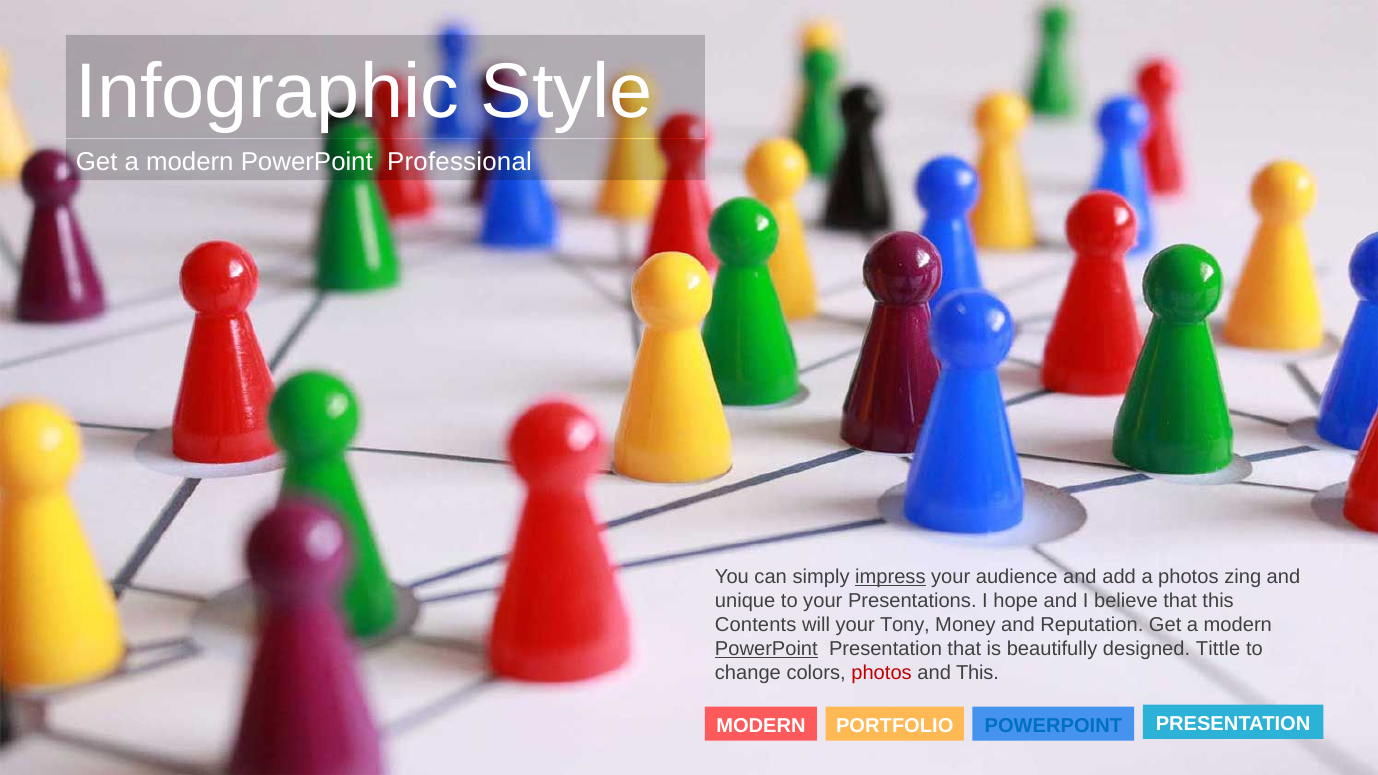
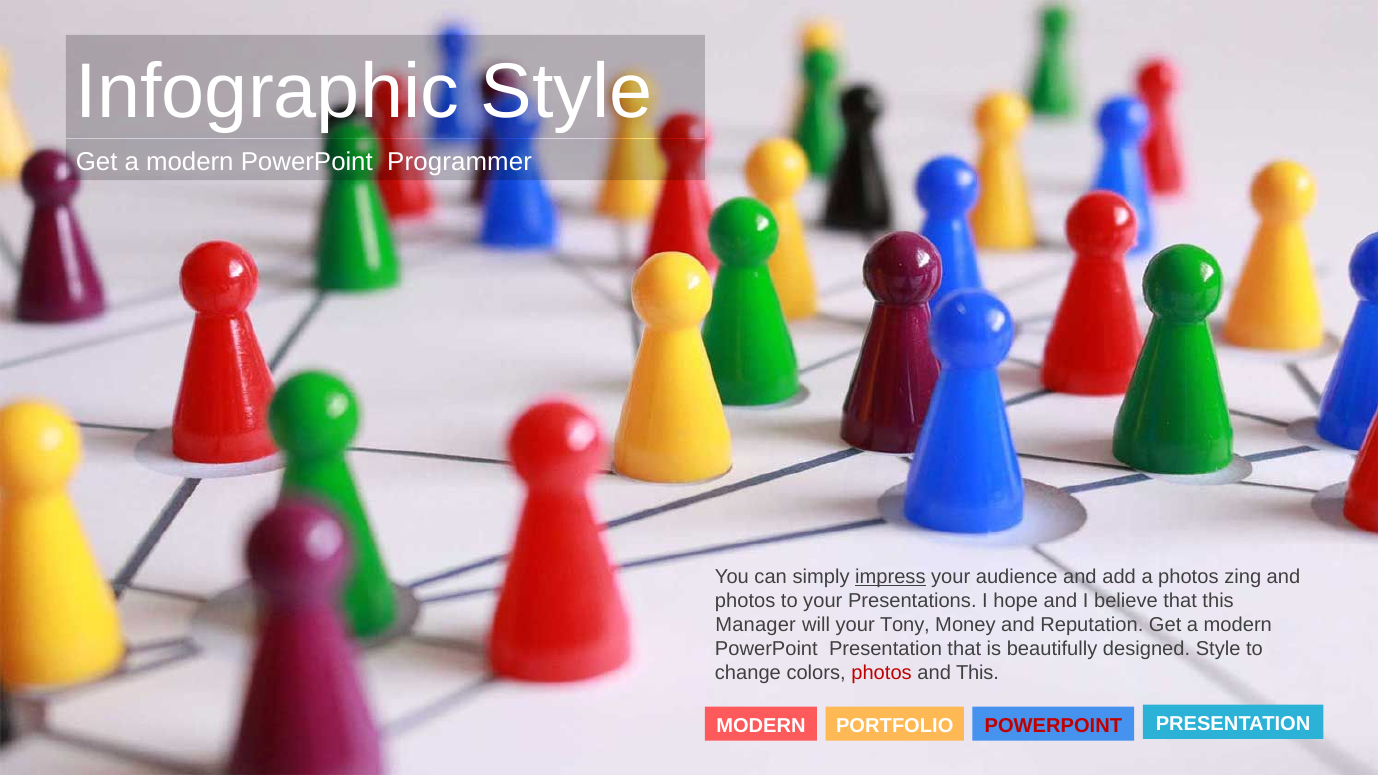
Professional: Professional -> Programmer (460, 162)
unique: unique -> photos (745, 601)
Contents: Contents -> Manager (756, 625)
PowerPoint underline: present -> none (766, 649)
designed Tittle: Tittle -> Style (1218, 649)
POWERPOINT colour: blue -> red (1053, 726)
